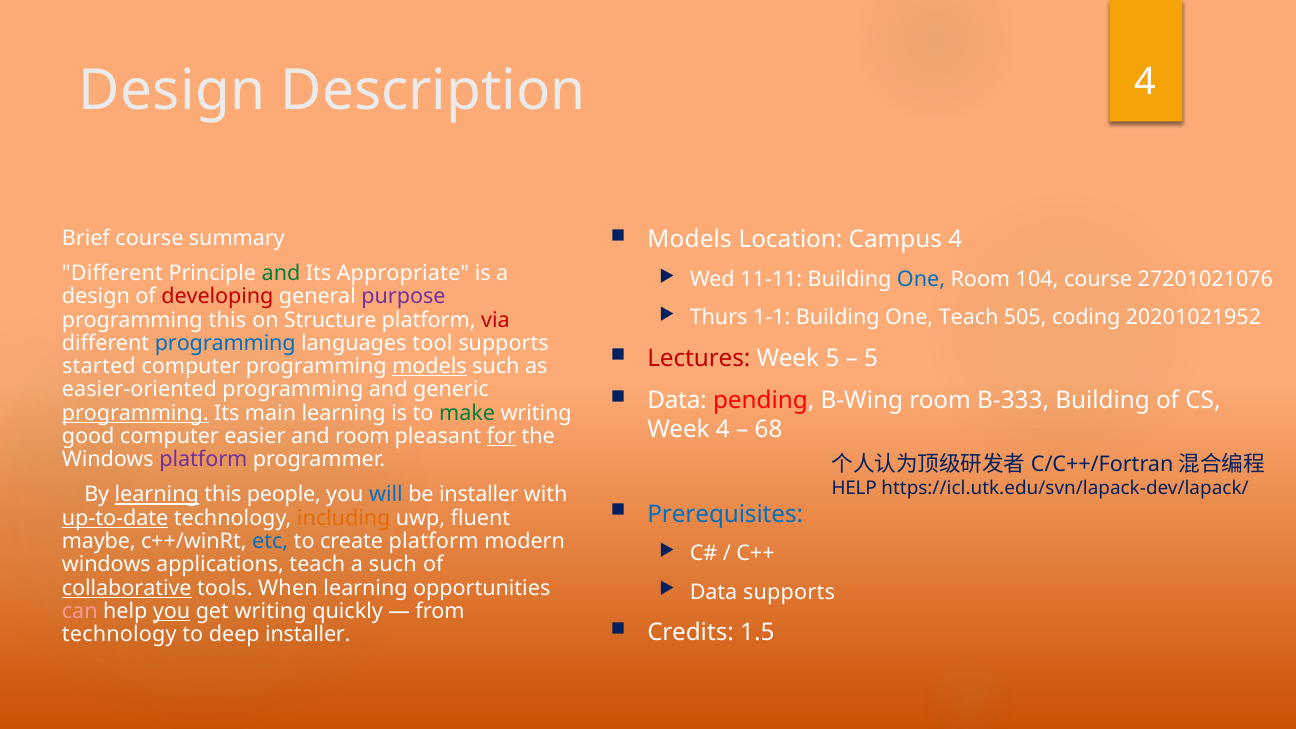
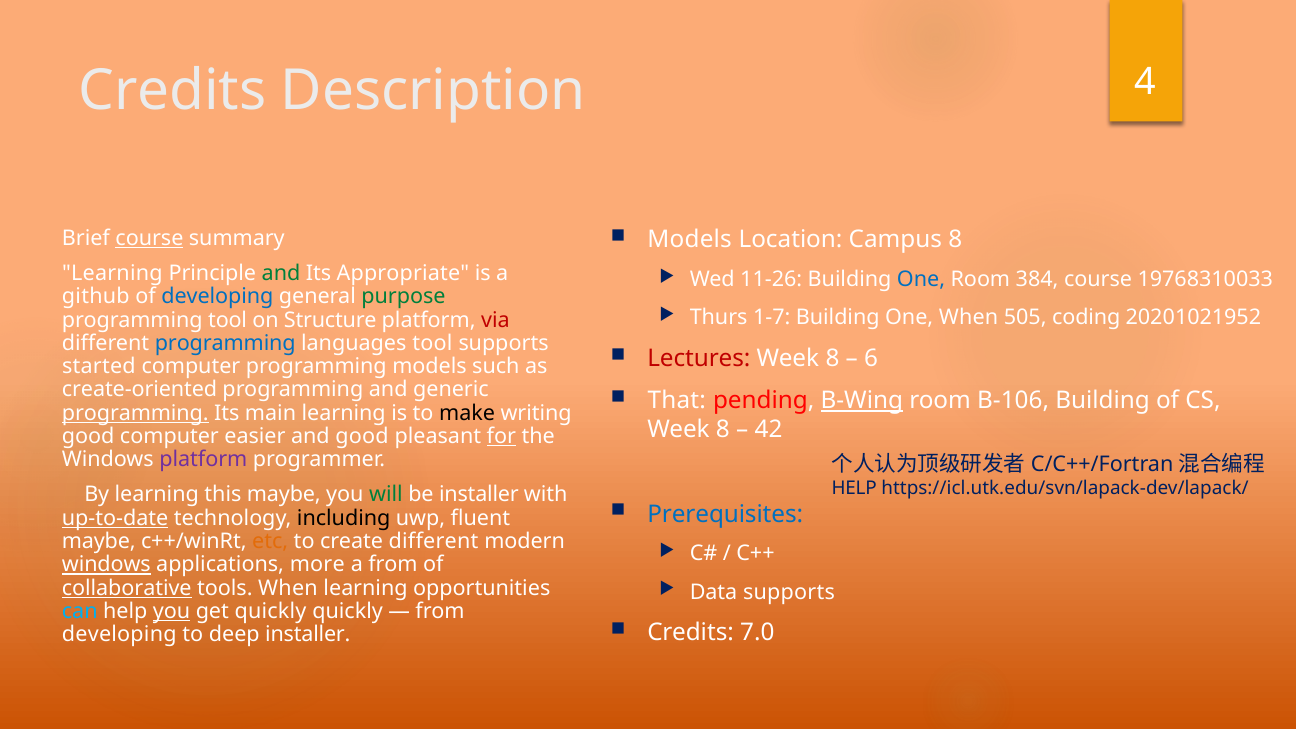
Design: Design -> Credits (172, 91)
Campus 4: 4 -> 8 (955, 240)
course underline: none -> present (149, 238)
Different: Different -> Learning (112, 273)
11-11: 11-11 -> 11-26 (771, 279)
104: 104 -> 384 (1037, 279)
27201021076: 27201021076 -> 19768310033 (1205, 279)
design: design -> github (96, 297)
developing colour: red -> blue (217, 297)
purpose colour: purple -> green (404, 297)
1-1: 1-1 -> 1-7 (772, 318)
One Teach: Teach -> When (969, 318)
programming this: this -> tool (228, 320)
5: 5 -> 8 (832, 358)
5: 5 -> 6 (871, 358)
models underline: present -> none (430, 367)
easier-oriented: easier-oriented -> create-oriented (140, 390)
Data: Data -> That (677, 401)
B-Wing underline: none -> present (862, 401)
B-333: B-333 -> B-106 (1013, 401)
make colour: green -> black (467, 413)
4: 4 -> 8 (723, 430)
68: 68 -> 42 (769, 430)
and room: room -> good (362, 436)
learning underline: present -> none (157, 495)
this people: people -> maybe (284, 495)
will colour: blue -> green (386, 495)
including colour: orange -> black (344, 518)
etc colour: blue -> orange (270, 541)
create platform: platform -> different (434, 541)
windows underline: none -> present (106, 565)
applications teach: teach -> more (317, 565)
a such: such -> from (393, 565)
can colour: pink -> light blue (80, 611)
get writing: writing -> quickly (271, 611)
1.5: 1.5 -> 7.0 (757, 633)
technology: technology -> developing (119, 635)
